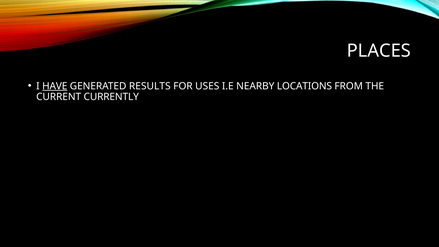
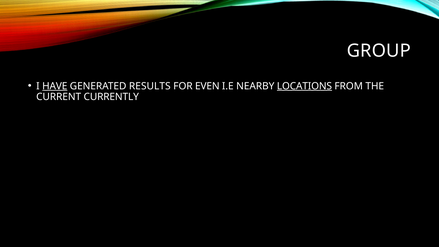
PLACES: PLACES -> GROUP (379, 51)
USES: USES -> EVEN (207, 86)
LOCATIONS underline: none -> present (304, 86)
